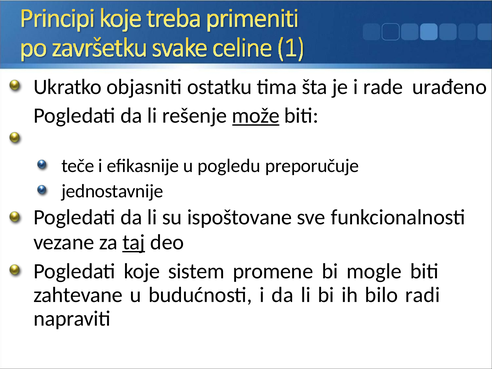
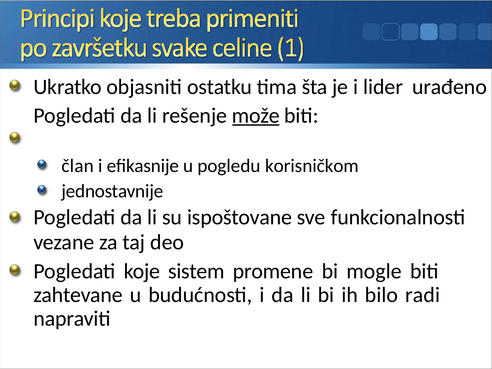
rade: rade -> lider (383, 87)
teče: teče -> član (78, 166)
preporučuje: preporučuje -> korisničkom (312, 166)
taj underline: present -> none (134, 242)
